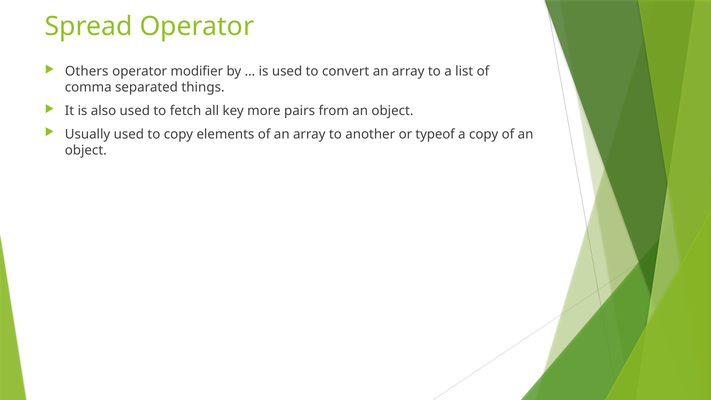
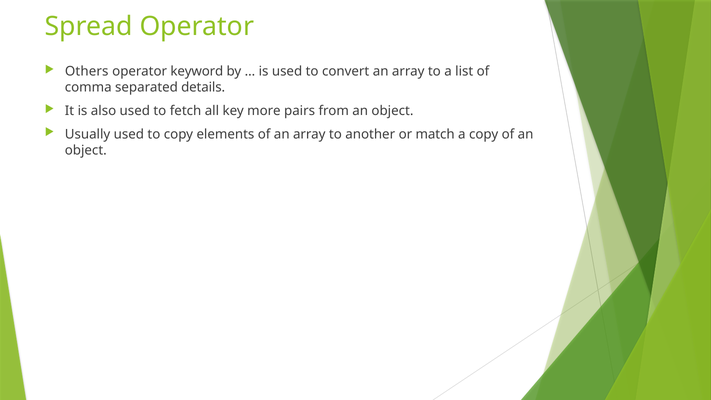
modifier: modifier -> keyword (197, 72)
things: things -> details (203, 88)
typeof: typeof -> match (435, 134)
